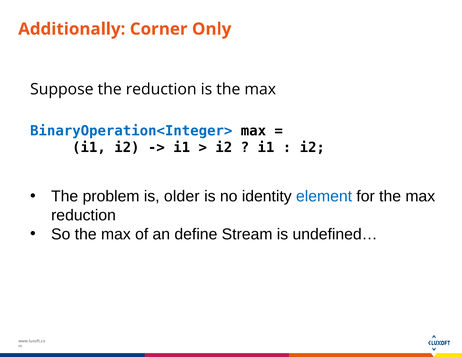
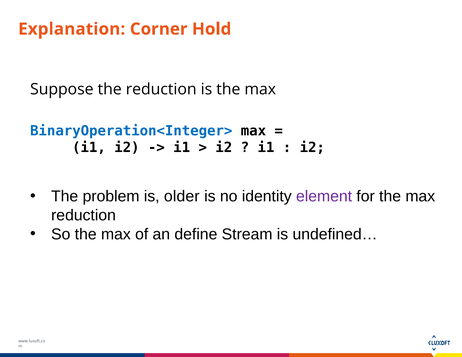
Additionally: Additionally -> Explanation (72, 29)
Only: Only -> Hold (212, 29)
element colour: blue -> purple (324, 196)
